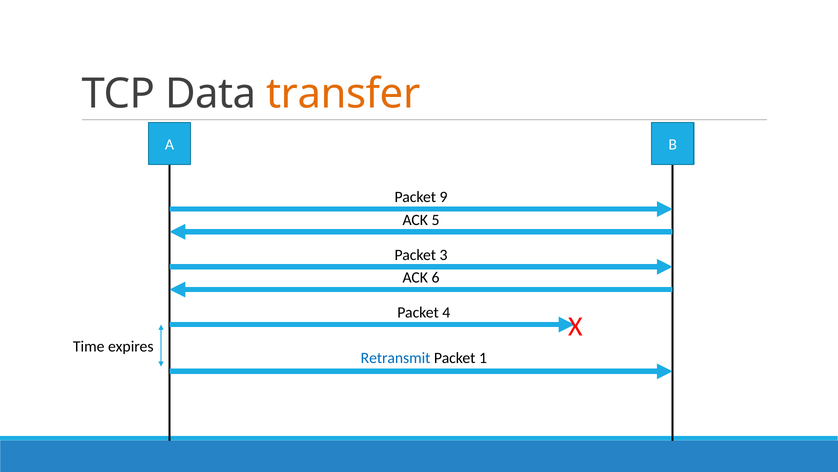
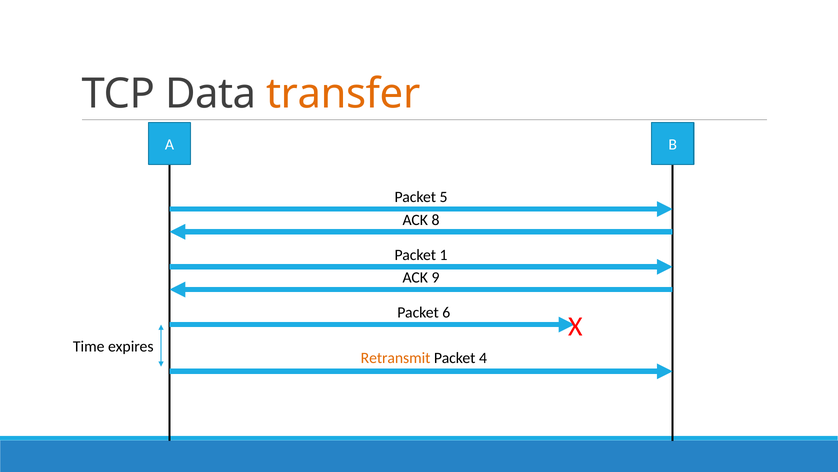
9: 9 -> 5 (444, 197)
5: 5 -> 8 (436, 220)
3: 3 -> 1 (444, 255)
6: 6 -> 9 (436, 277)
4: 4 -> 6 (446, 312)
Retransmit colour: blue -> orange (396, 358)
1: 1 -> 4 (483, 358)
